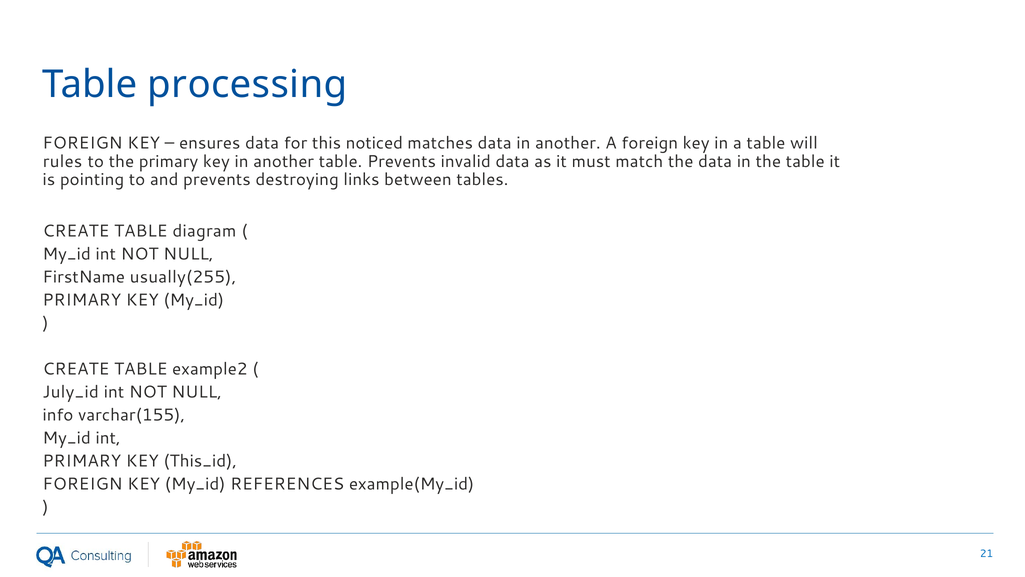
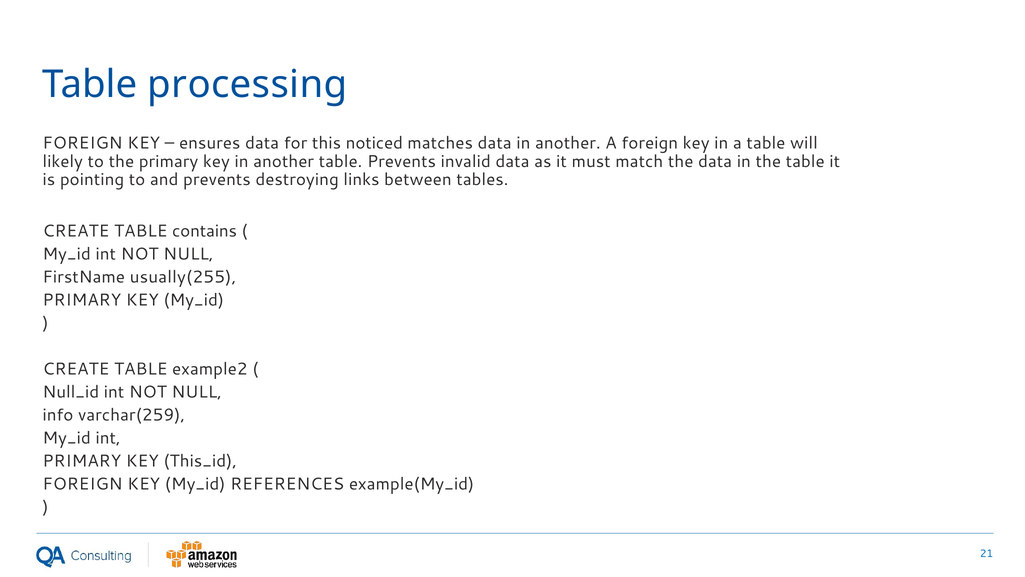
rules: rules -> likely (63, 161)
diagram: diagram -> contains (205, 231)
July_id: July_id -> Null_id (71, 392)
varchar(155: varchar(155 -> varchar(259 (132, 415)
